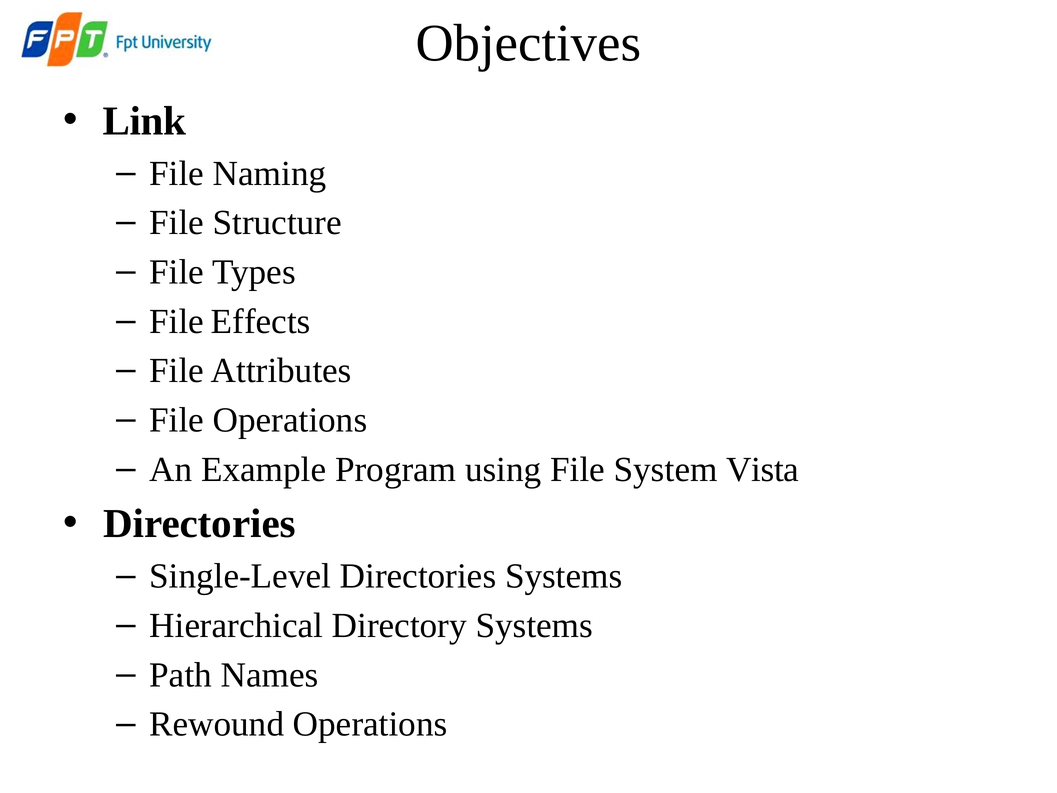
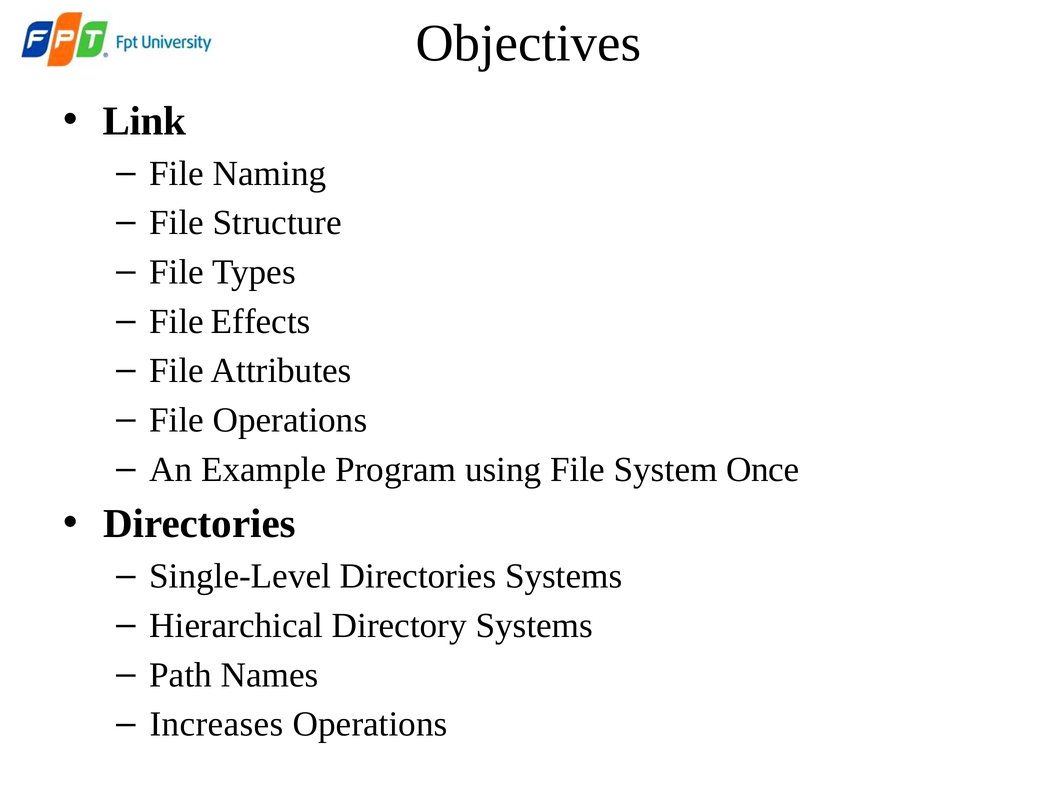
Vista: Vista -> Once (763, 469)
Rewound: Rewound -> Increases (217, 724)
